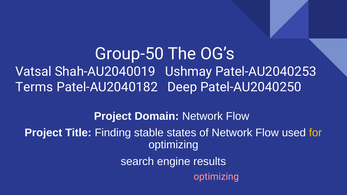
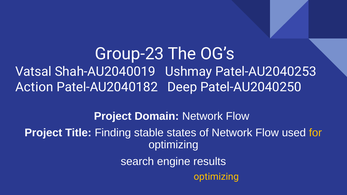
Group-50: Group-50 -> Group-23 (129, 54)
Terms: Terms -> Action (34, 87)
optimizing colour: pink -> yellow (216, 177)
